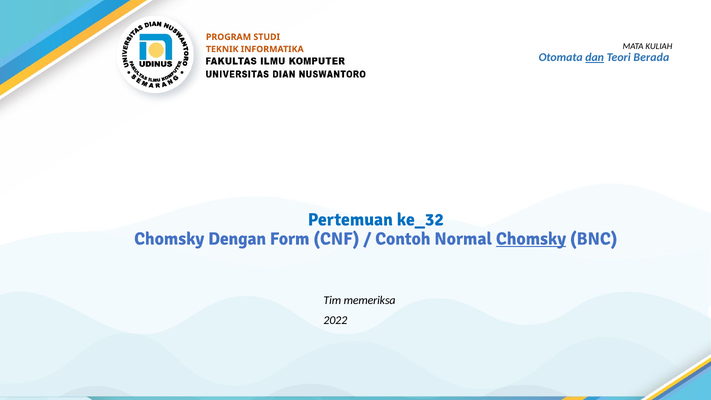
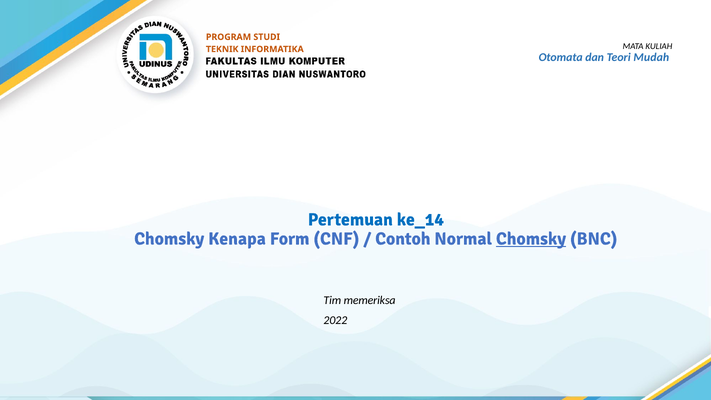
dan underline: present -> none (595, 57)
Berada: Berada -> Mudah (651, 57)
ke_32: ke_32 -> ke_14 (420, 219)
Dengan: Dengan -> Kenapa (237, 239)
